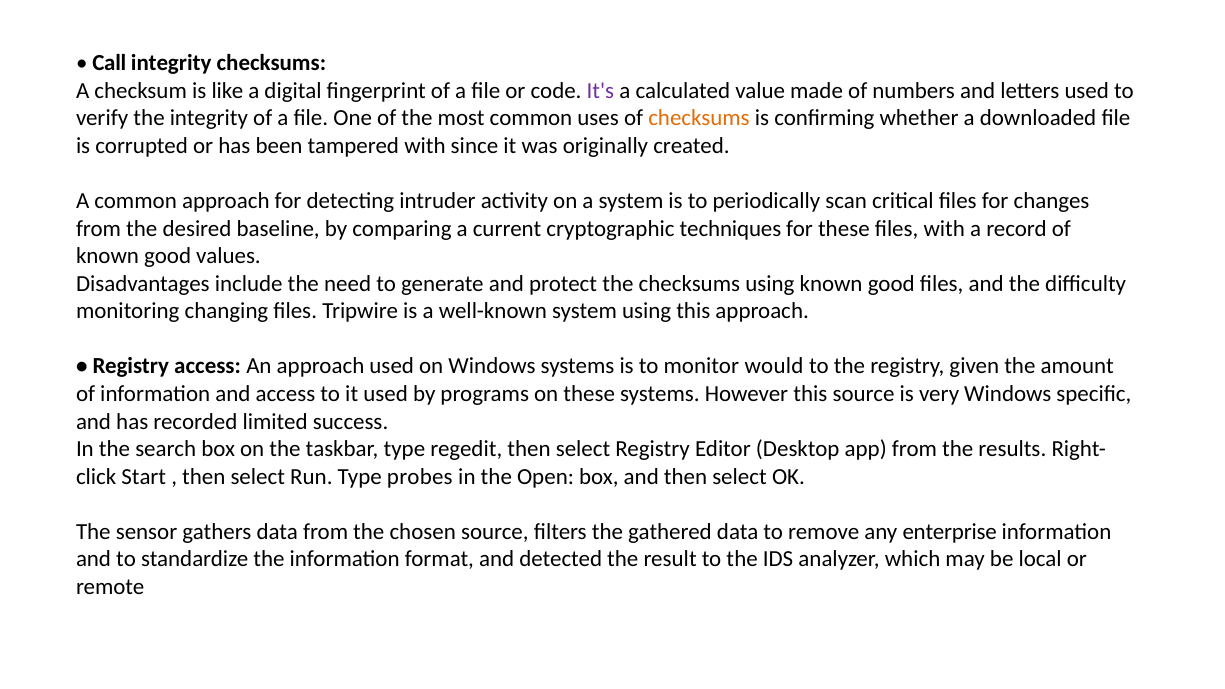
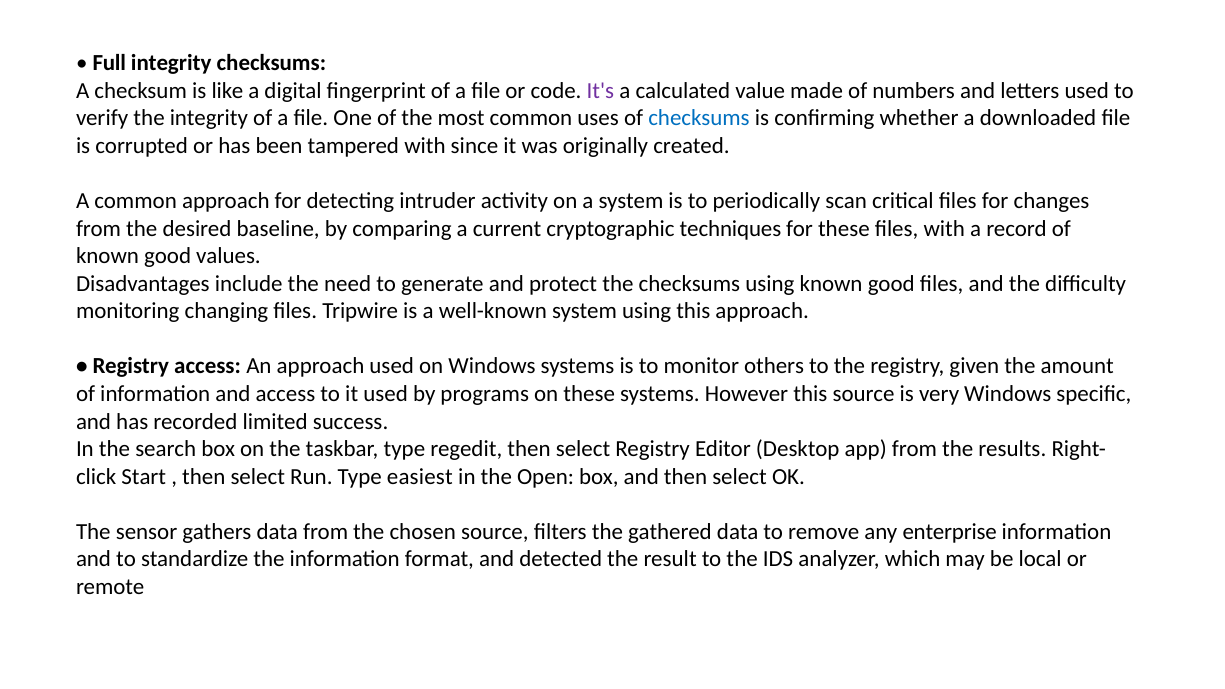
Call: Call -> Full (109, 63)
checksums colour: orange -> blue (699, 118)
would: would -> others (774, 366)
probes: probes -> easiest (420, 477)
